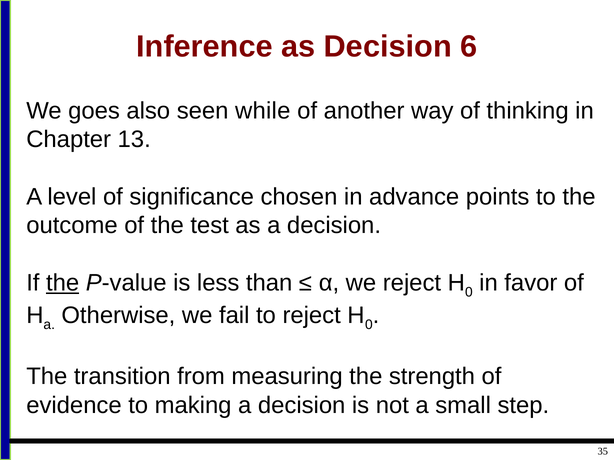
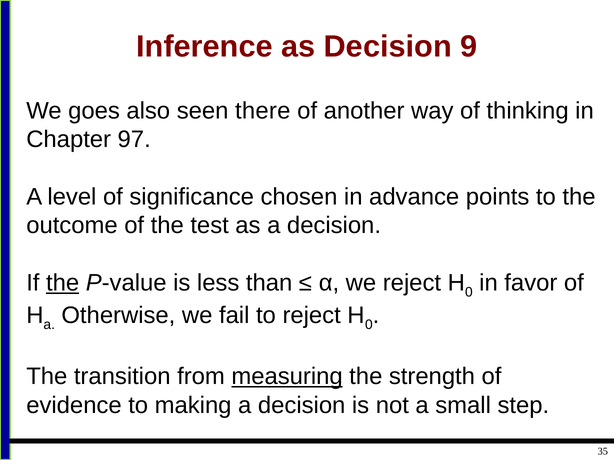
6: 6 -> 9 (469, 47)
while: while -> there (263, 111)
13: 13 -> 97 (134, 140)
measuring underline: none -> present (287, 377)
